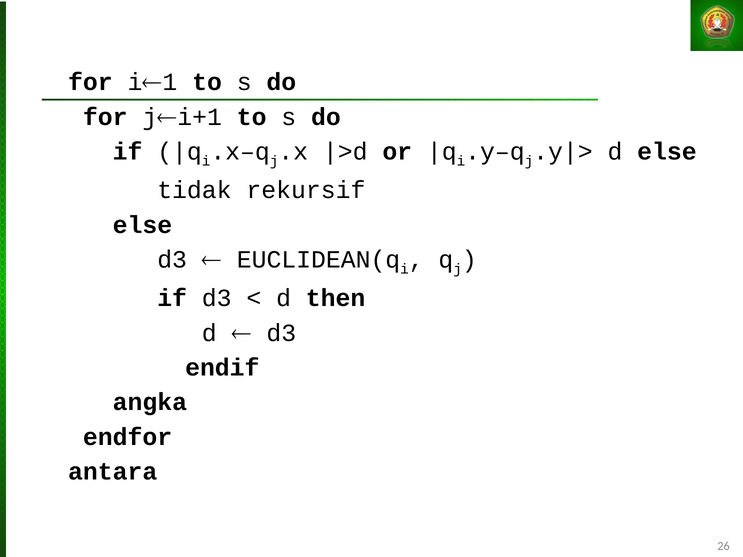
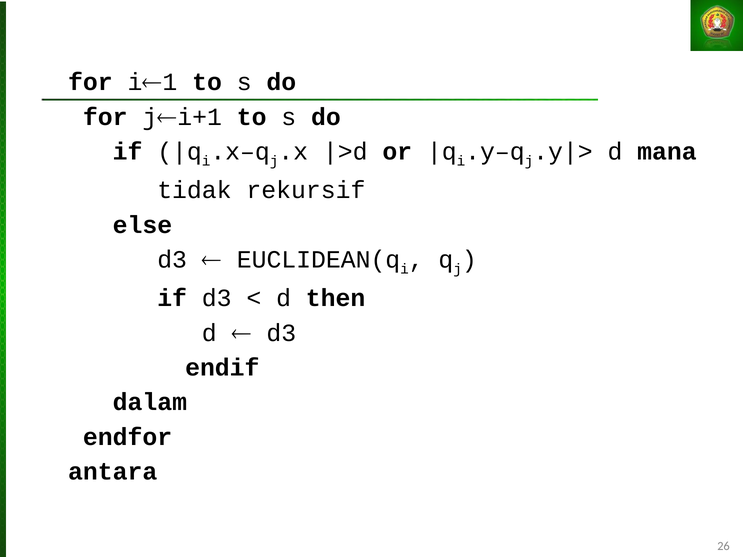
d else: else -> mana (667, 152)
angka: angka -> dalam (150, 402)
